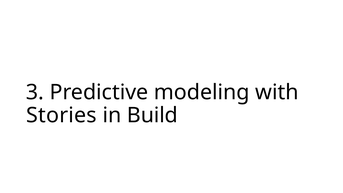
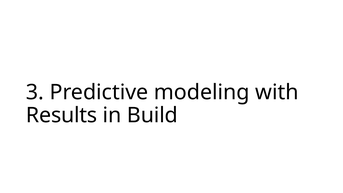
Stories: Stories -> Results (62, 115)
